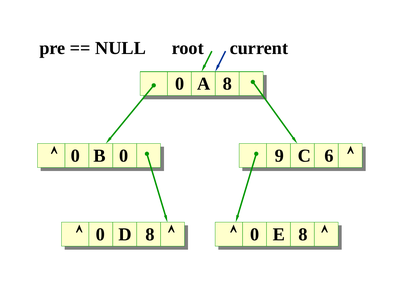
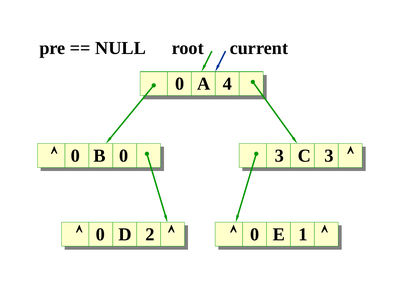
A 8: 8 -> 4 (227, 84)
0 9: 9 -> 3 (279, 155)
C 6: 6 -> 3 (329, 155)
D 8: 8 -> 2 (150, 234)
E 8: 8 -> 1 (303, 234)
